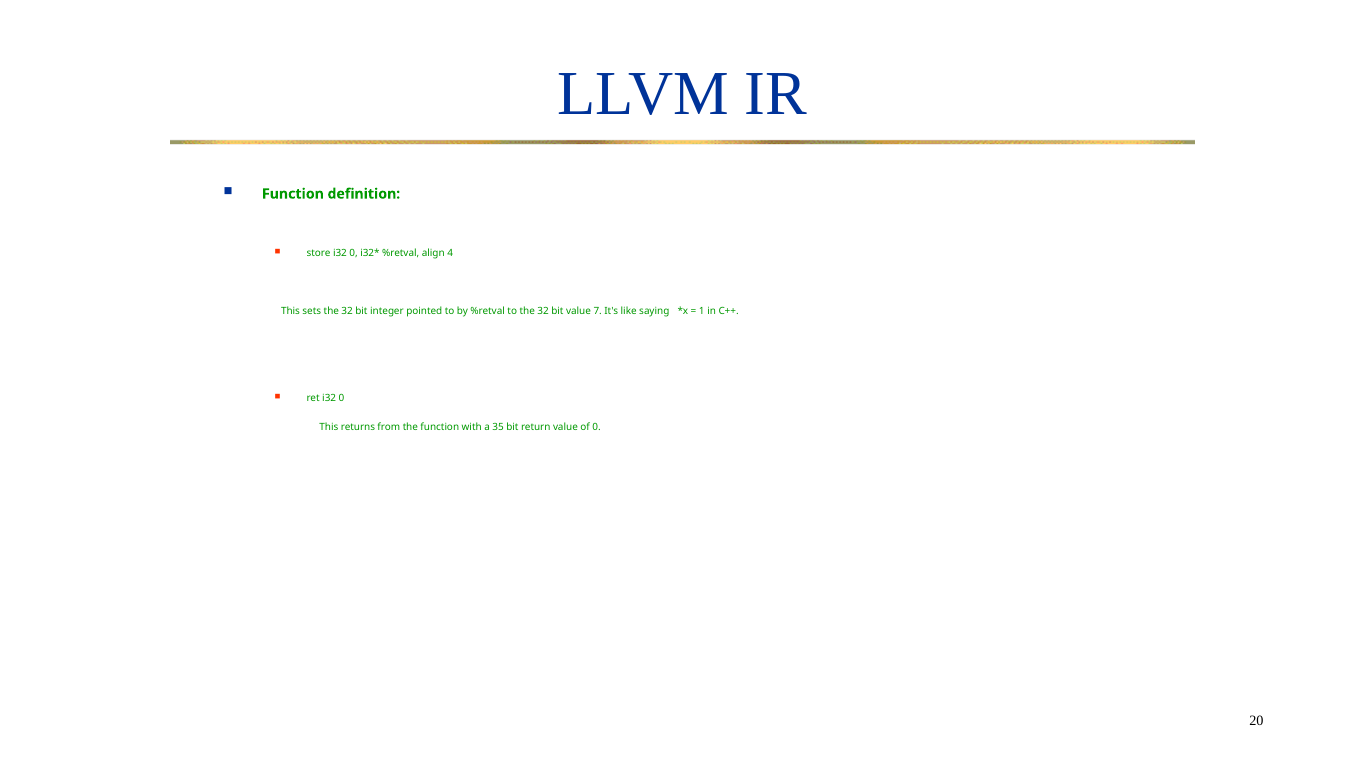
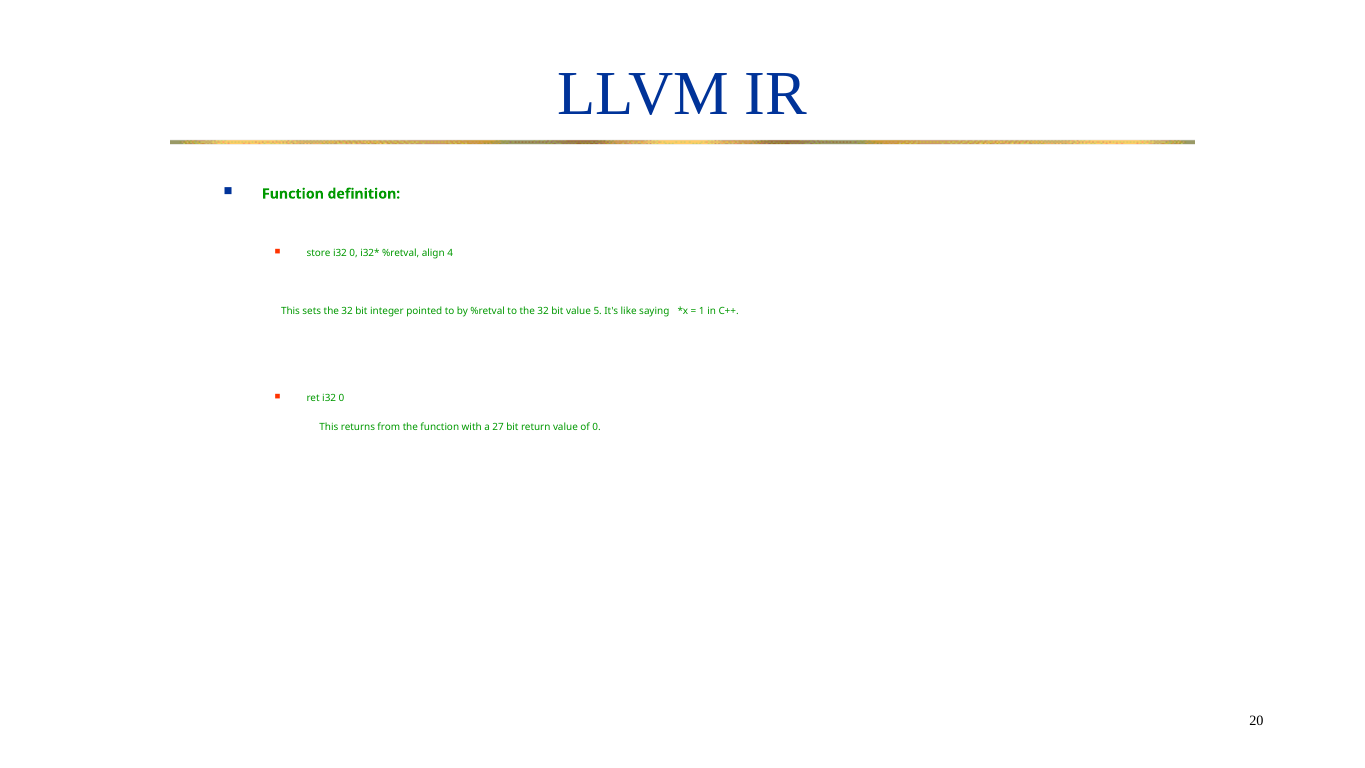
7: 7 -> 5 (598, 311)
35: 35 -> 27 (498, 427)
